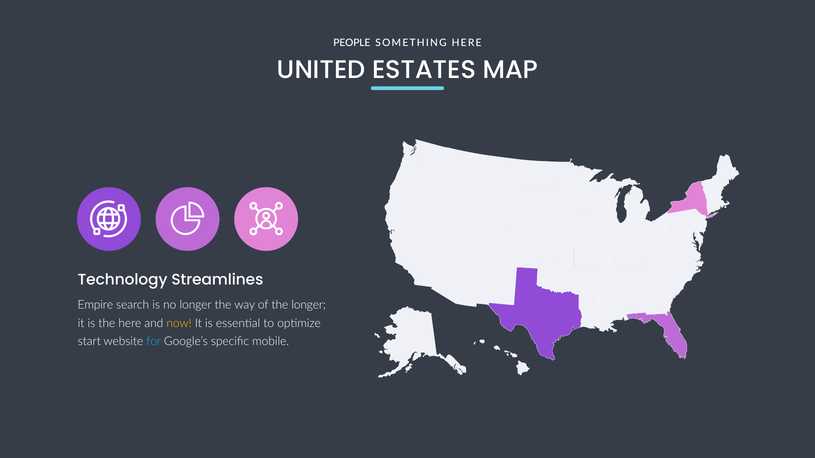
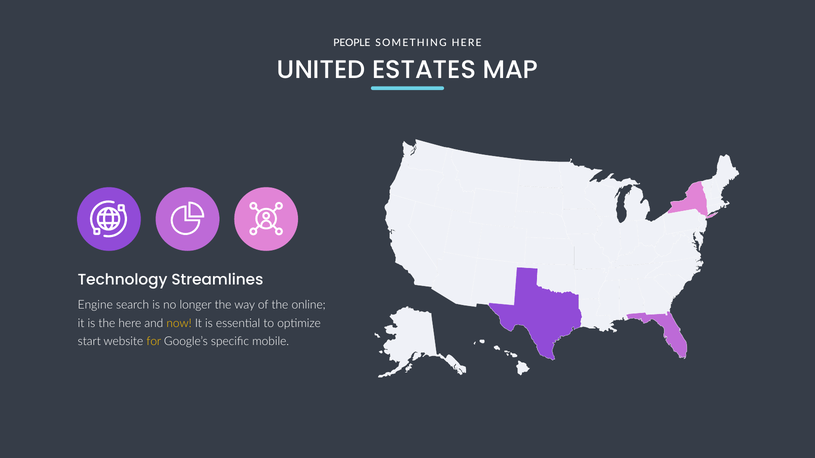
Empire: Empire -> Engine (95, 305)
the longer: longer -> online (309, 305)
for colour: light blue -> yellow (154, 342)
